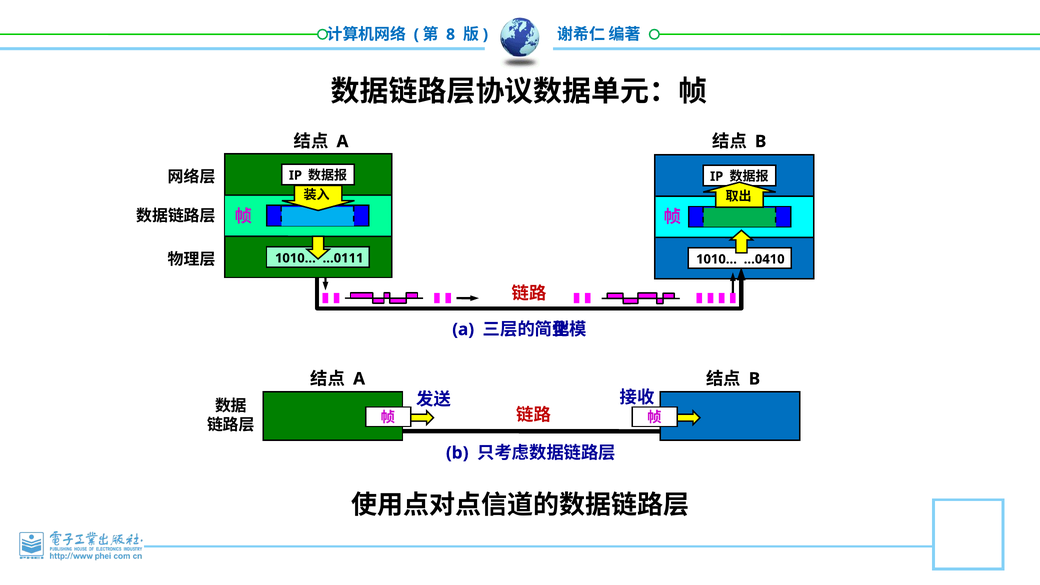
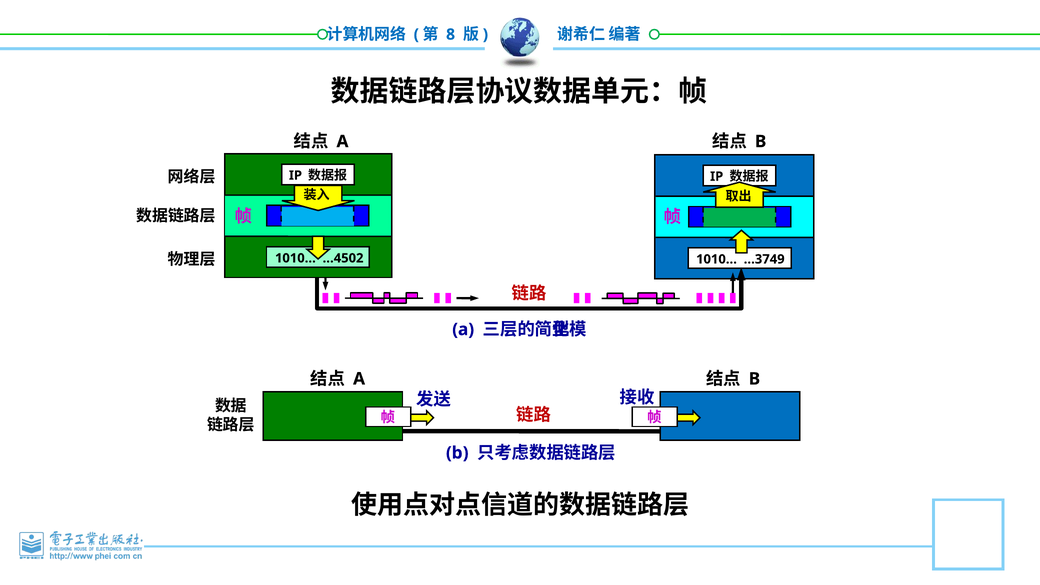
…0111: …0111 -> …4502 (343, 258)
…0410: …0410 -> …3749 (764, 259)
